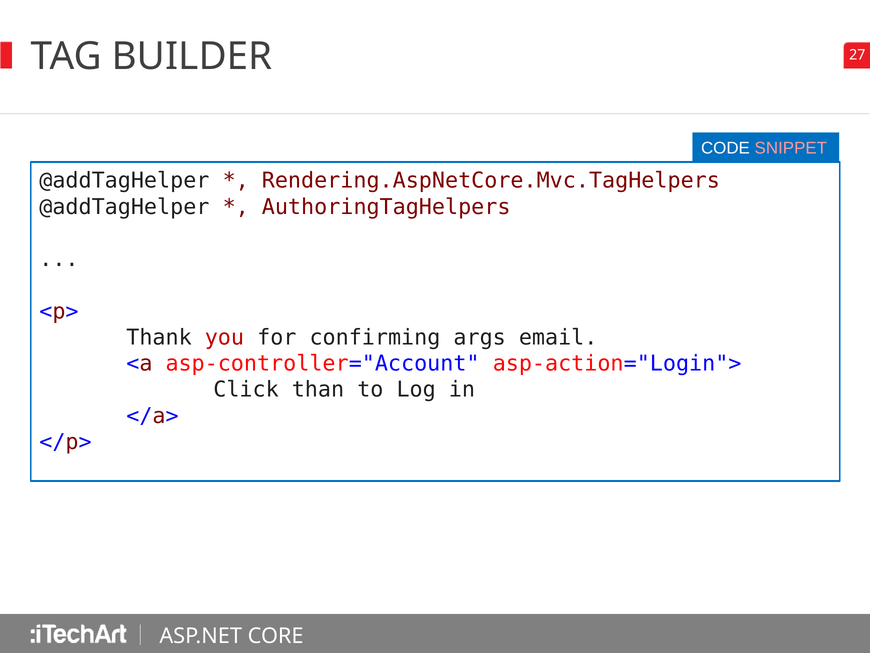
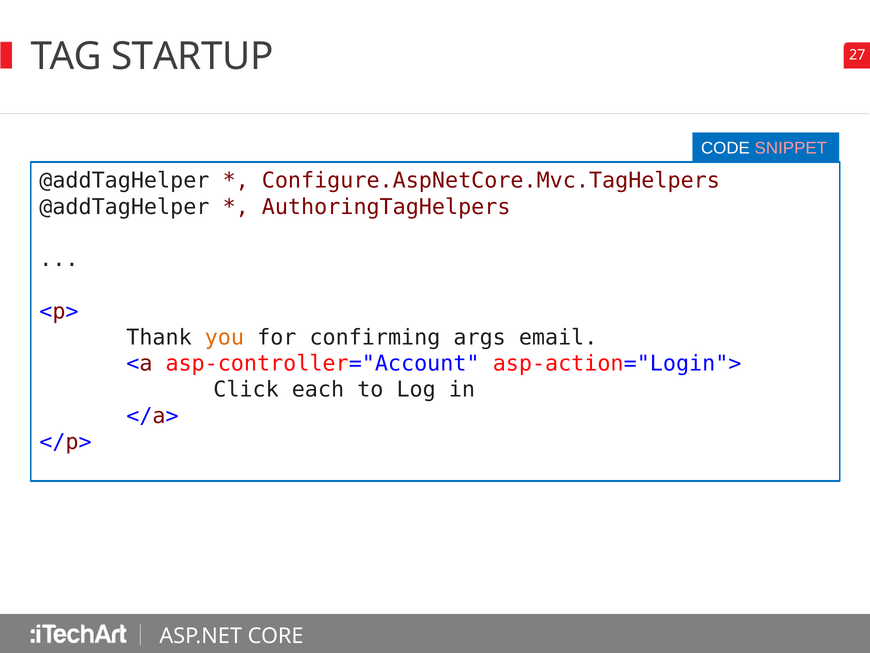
BUILDER: BUILDER -> STARTUP (192, 57)
Rendering.AspNetCore.Mvc.TagHelpers: Rendering.AspNetCore.Mvc.TagHelpers -> Configure.AspNetCore.Mvc.TagHelpers (491, 181)
you colour: red -> orange (224, 337)
than: than -> each (318, 389)
